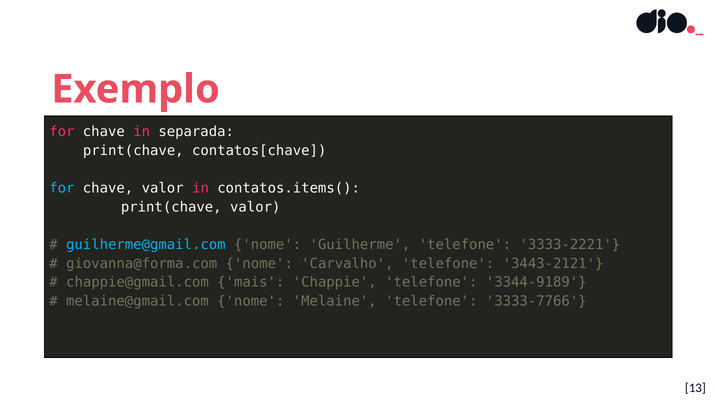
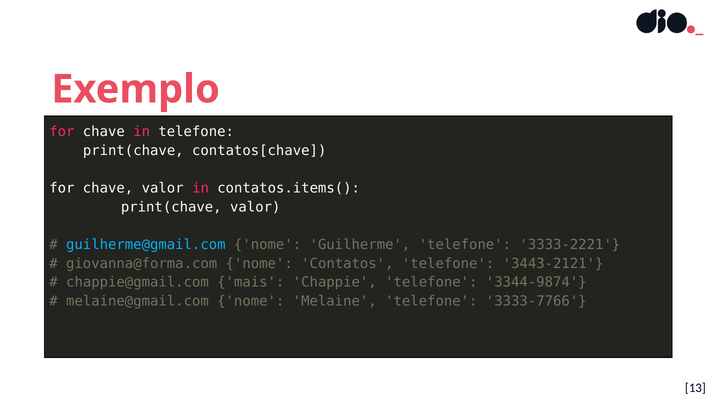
in separada: separada -> telefone (196, 132)
for colour: light blue -> white (62, 188)
Carvalho: Carvalho -> Contatos (347, 263)
3344-9189: 3344-9189 -> 3344-9874 (536, 282)
